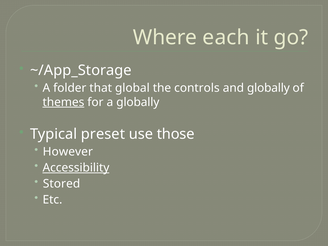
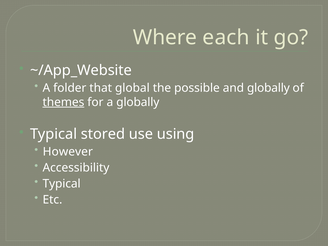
~/App_Storage: ~/App_Storage -> ~/App_Website (81, 70)
controls: controls -> possible (197, 88)
preset: preset -> stored (103, 134)
those: those -> using (176, 134)
Accessibility underline: present -> none (76, 168)
Stored: Stored -> Typical (62, 184)
